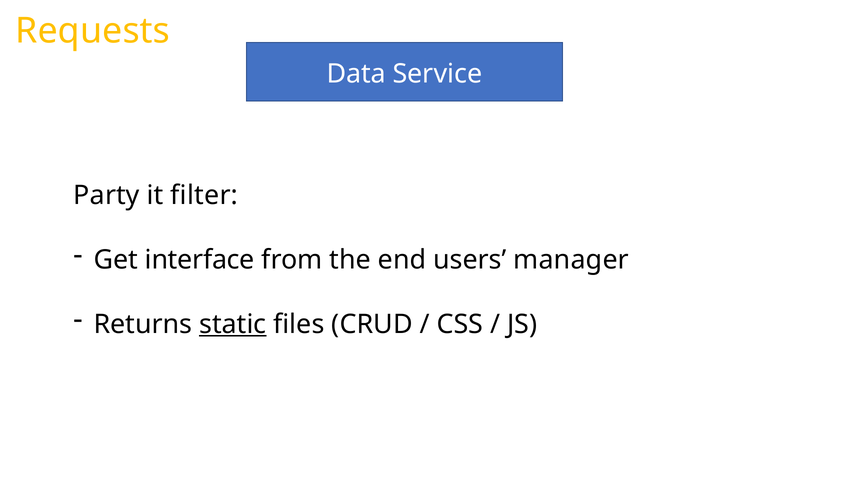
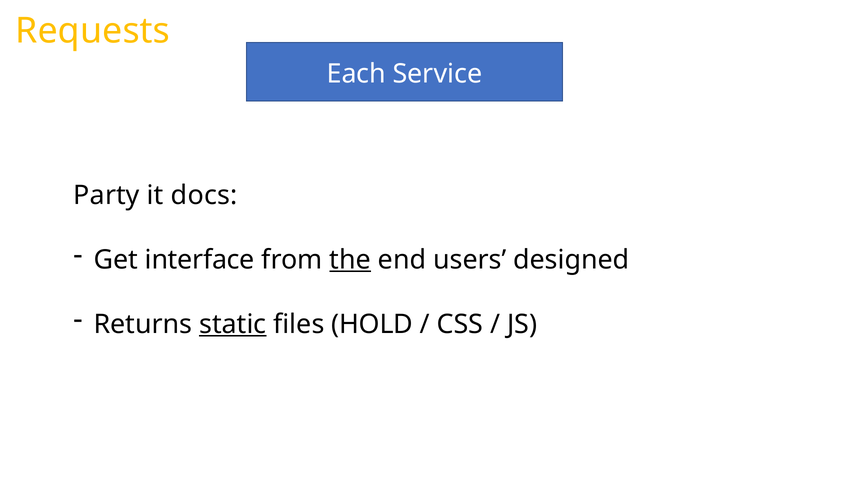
Data: Data -> Each (356, 74)
filter: filter -> docs (204, 195)
the underline: none -> present (350, 260)
manager: manager -> designed (571, 260)
CRUD: CRUD -> HOLD (372, 324)
